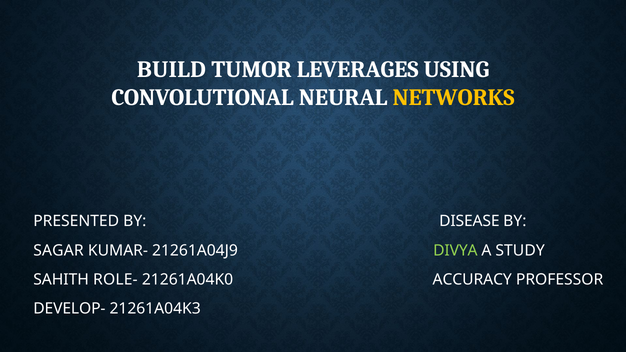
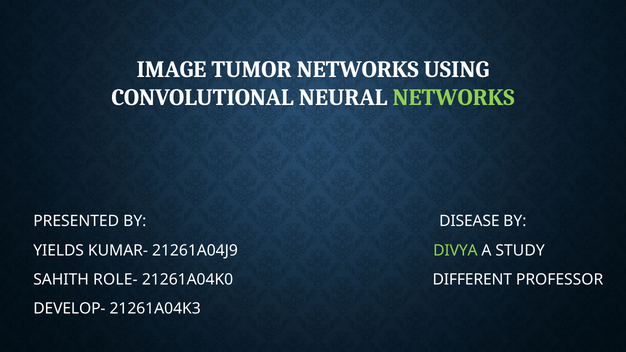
BUILD: BUILD -> IMAGE (172, 70)
TUMOR LEVERAGES: LEVERAGES -> NETWORKS (358, 70)
NETWORKS colour: yellow -> light green (454, 98)
SAGAR: SAGAR -> YIELDS (59, 250)
ACCURACY: ACCURACY -> DIFFERENT (472, 279)
